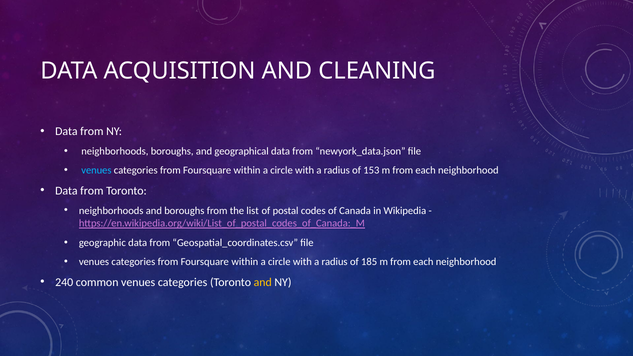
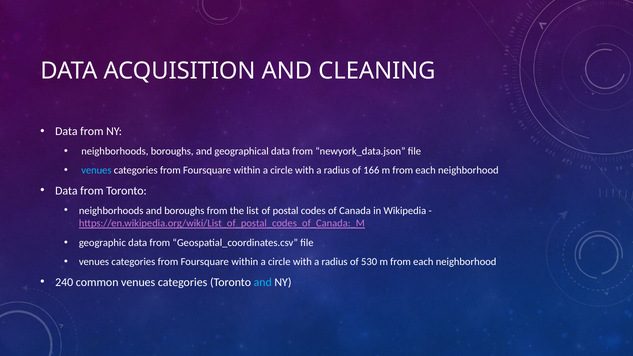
153: 153 -> 166 (371, 171)
185: 185 -> 530 (369, 262)
and colour: yellow -> light blue (263, 282)
